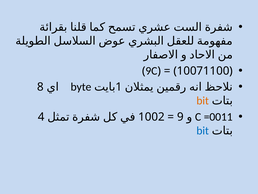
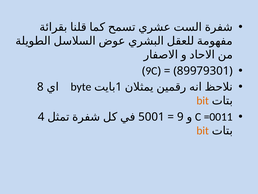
10071100: 10071100 -> 89979301 (203, 71)
1002: 1002 -> 5001 (151, 117)
bit colour: blue -> orange (203, 130)
